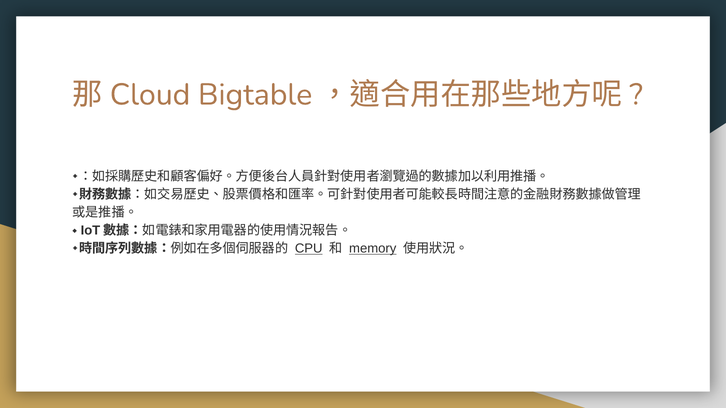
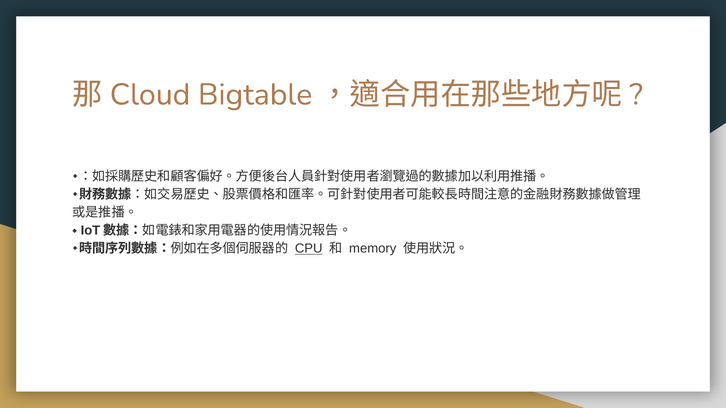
memory underline: present -> none (373, 249)
